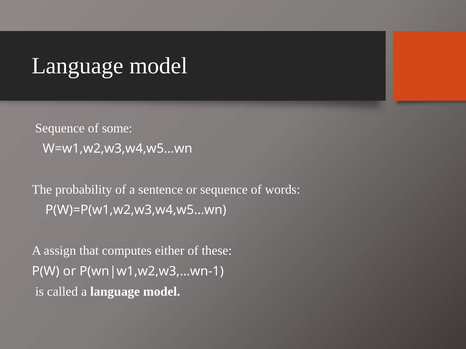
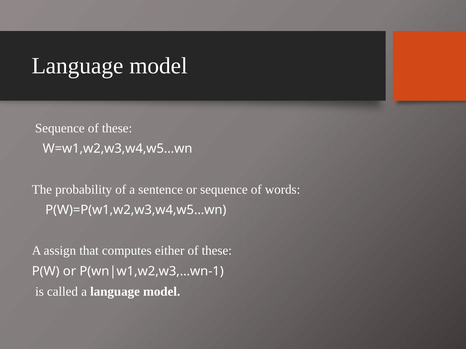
Sequence of some: some -> these (117, 128)
